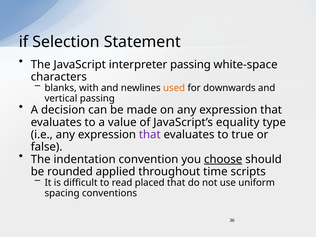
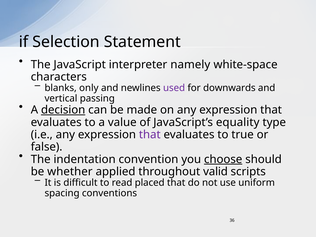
interpreter passing: passing -> namely (190, 64)
with: with -> only (89, 88)
used colour: orange -> purple (174, 88)
decision underline: none -> present (63, 110)
rounded: rounded -> whether (70, 172)
time: time -> valid (215, 172)
